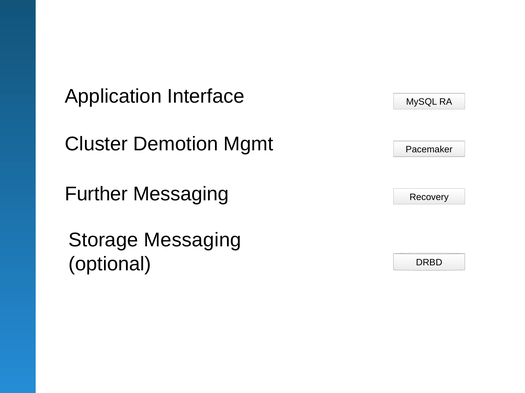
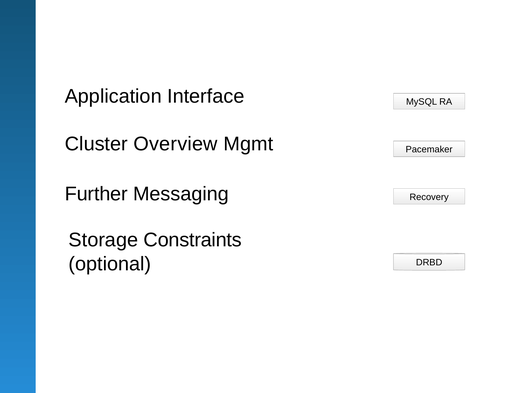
Demotion: Demotion -> Overview (176, 144)
Storage Messaging: Messaging -> Constraints (193, 240)
